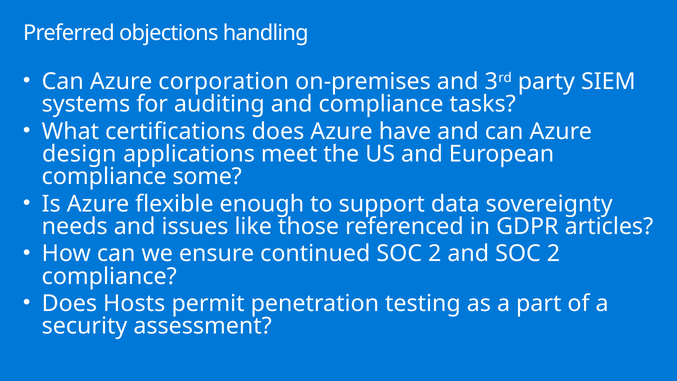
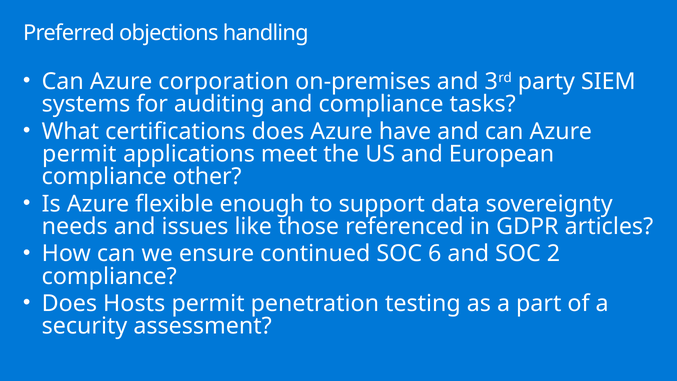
design: design -> permit (79, 154)
some: some -> other (207, 177)
continued SOC 2: 2 -> 6 (435, 254)
